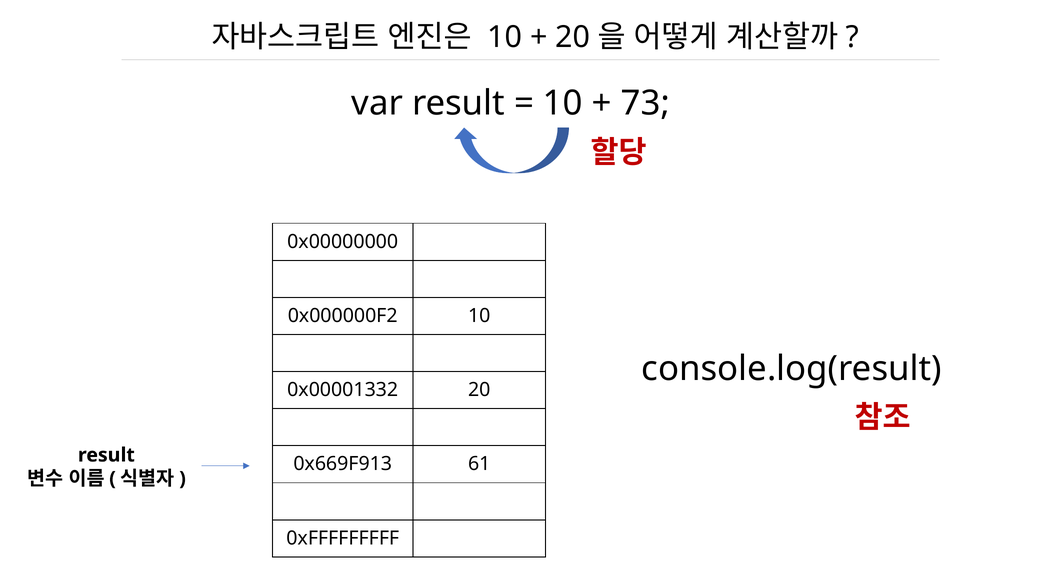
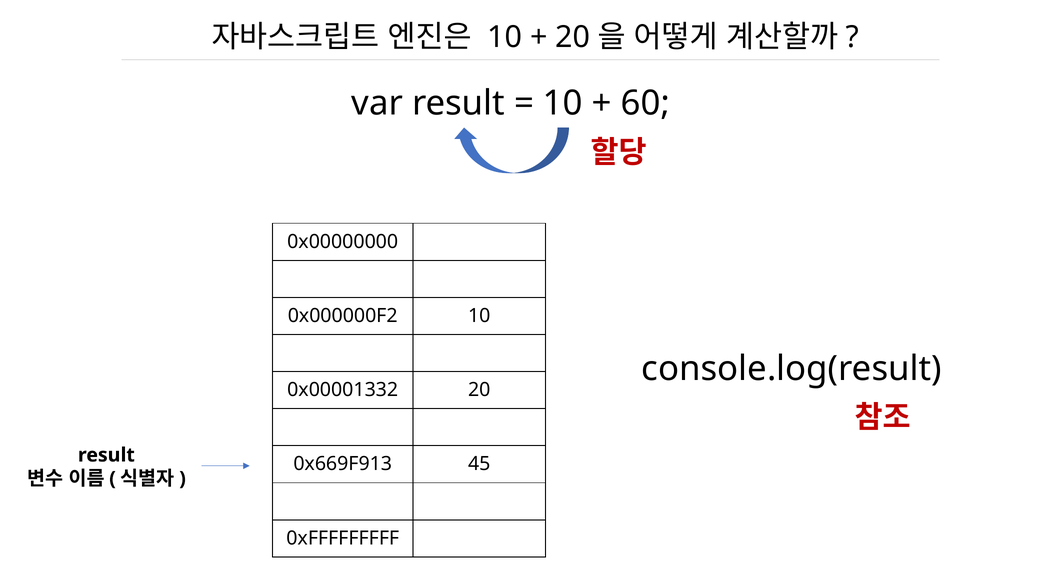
73: 73 -> 60 (645, 103)
61: 61 -> 45 (479, 464)
